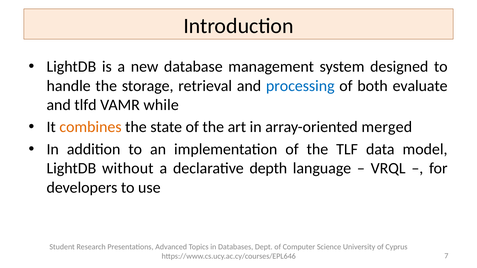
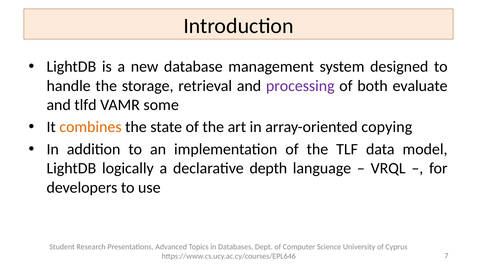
processing colour: blue -> purple (300, 86)
while: while -> some (161, 105)
merged: merged -> copying (387, 127)
without: without -> logically (128, 169)
